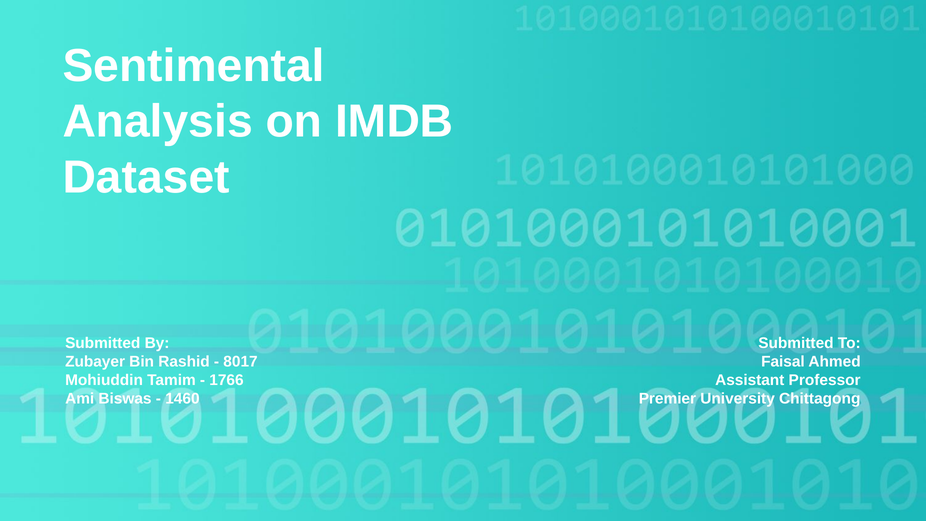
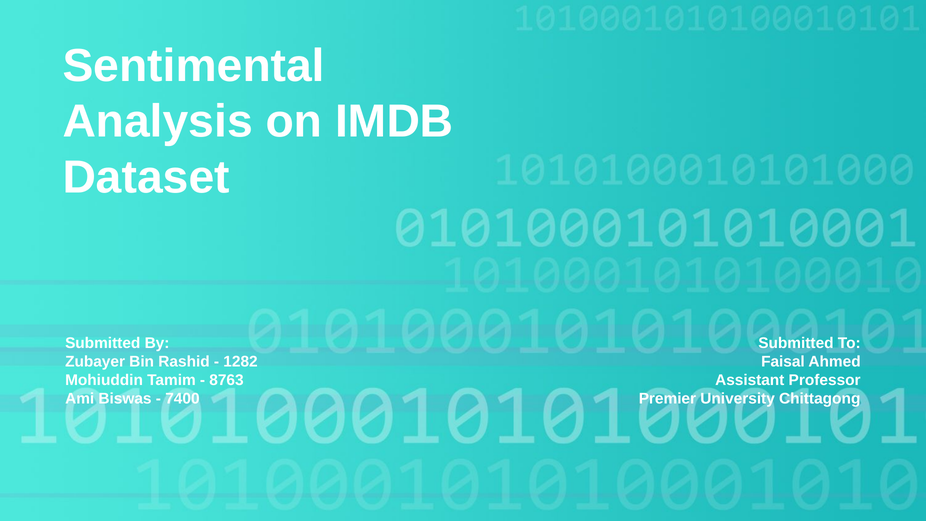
8017: 8017 -> 1282 (241, 362)
1766: 1766 -> 8763 (226, 380)
1460: 1460 -> 7400 (182, 399)
